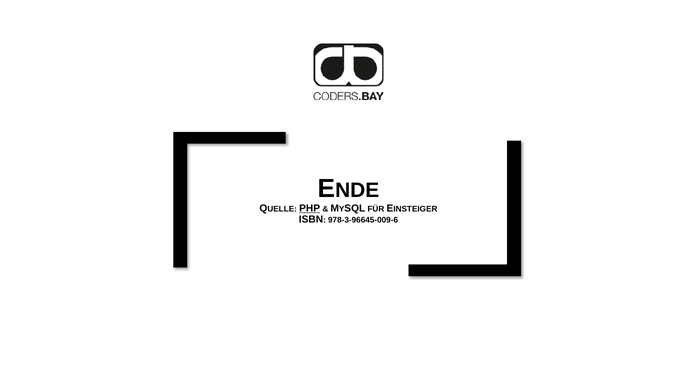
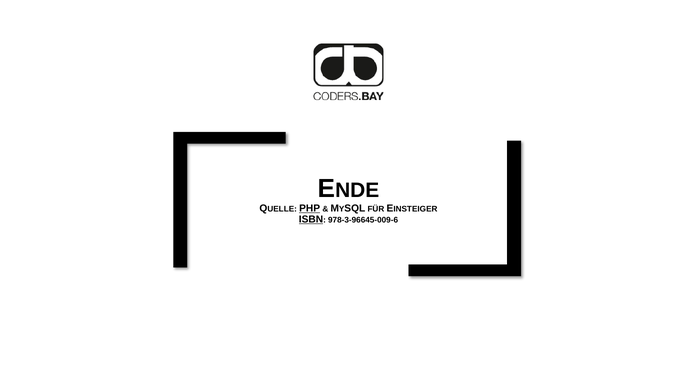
ISBN underline: none -> present (311, 219)
